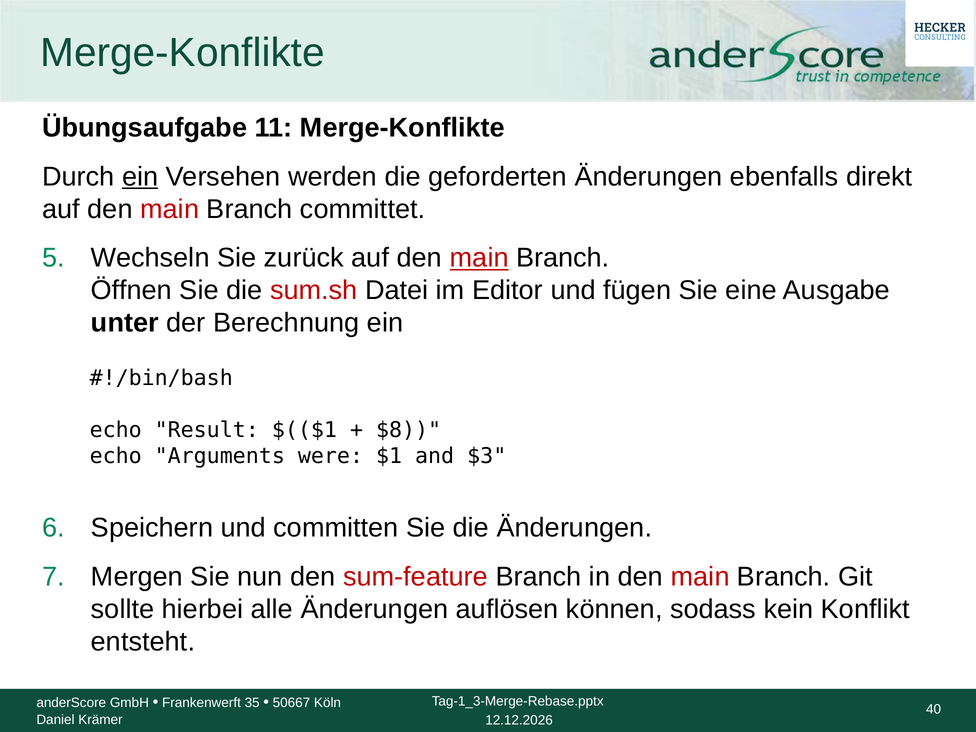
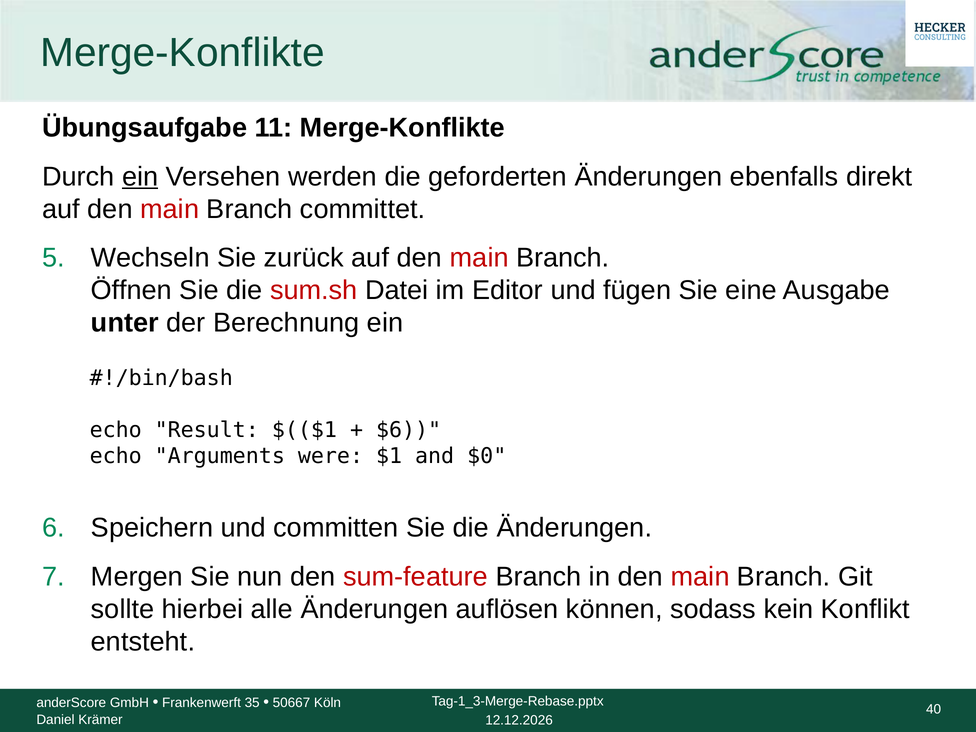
main underline: present -> none (479, 258)
$8: $8 -> $6 (409, 430)
$3: $3 -> $0 (487, 456)
